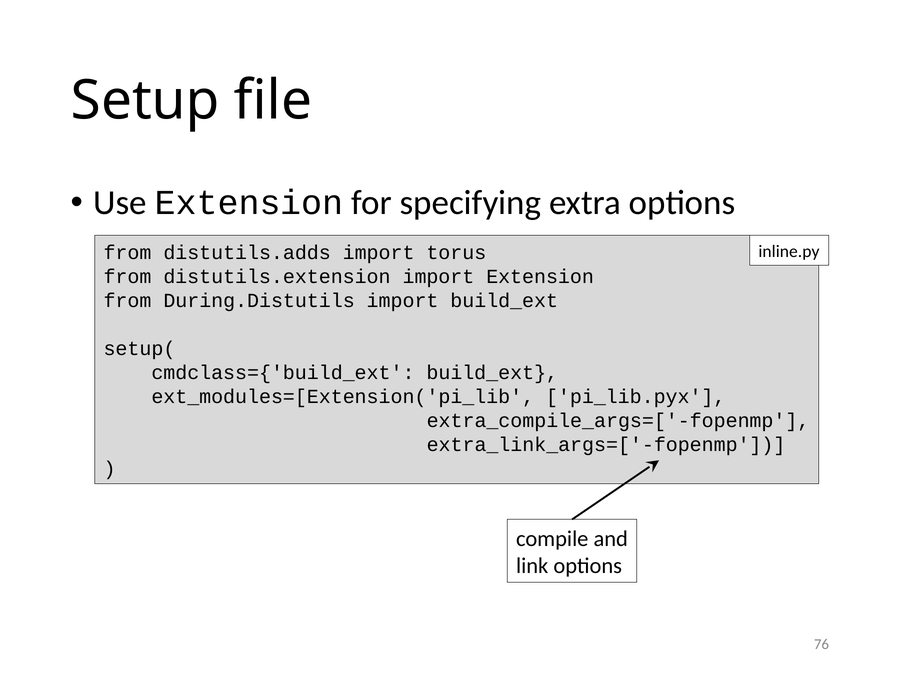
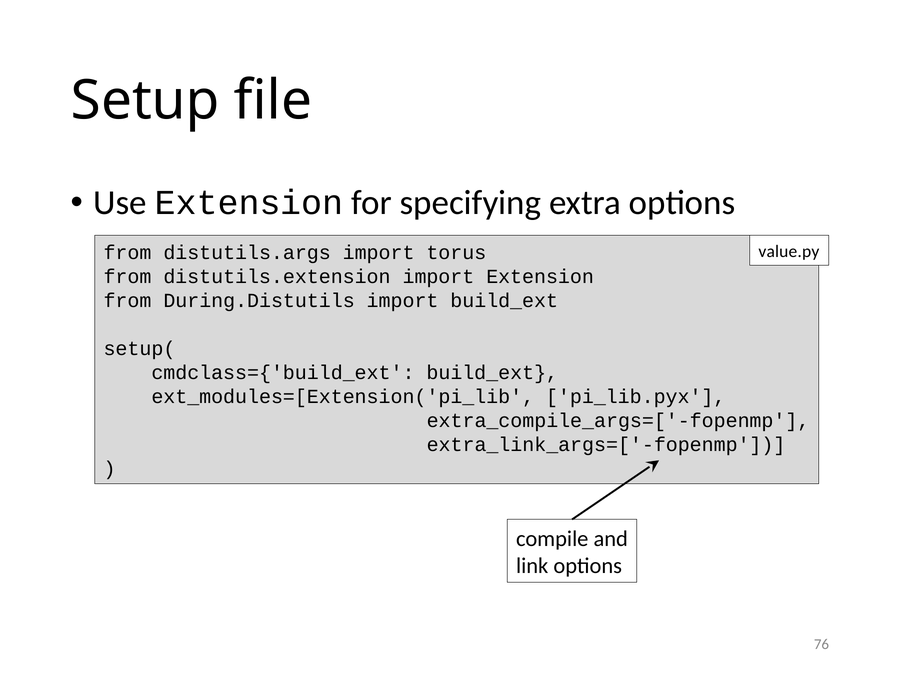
inline.py: inline.py -> value.py (789, 252)
distutils.adds: distutils.adds -> distutils.args (247, 253)
